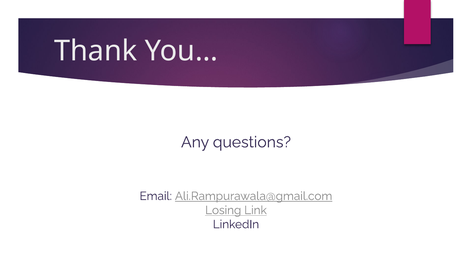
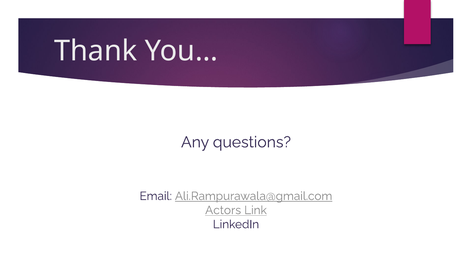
Losing: Losing -> Actors (223, 211)
